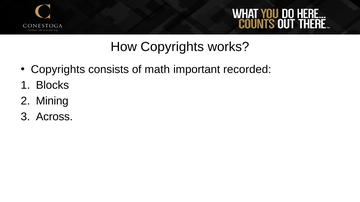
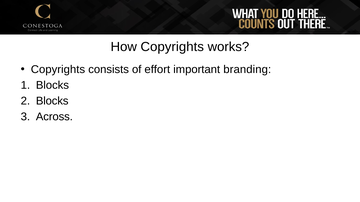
math: math -> effort (157, 70)
recorded: recorded -> branding (247, 70)
Mining: Mining -> Blocks (52, 101)
